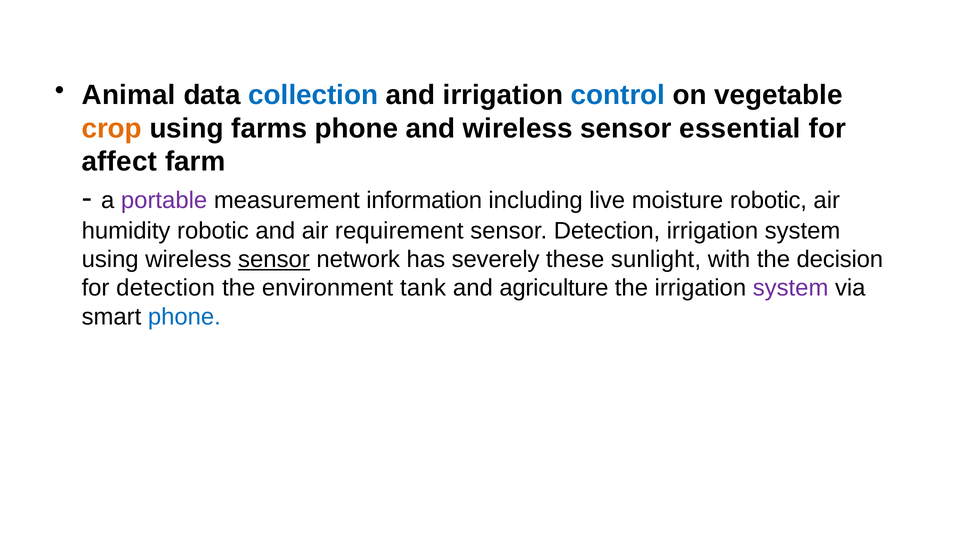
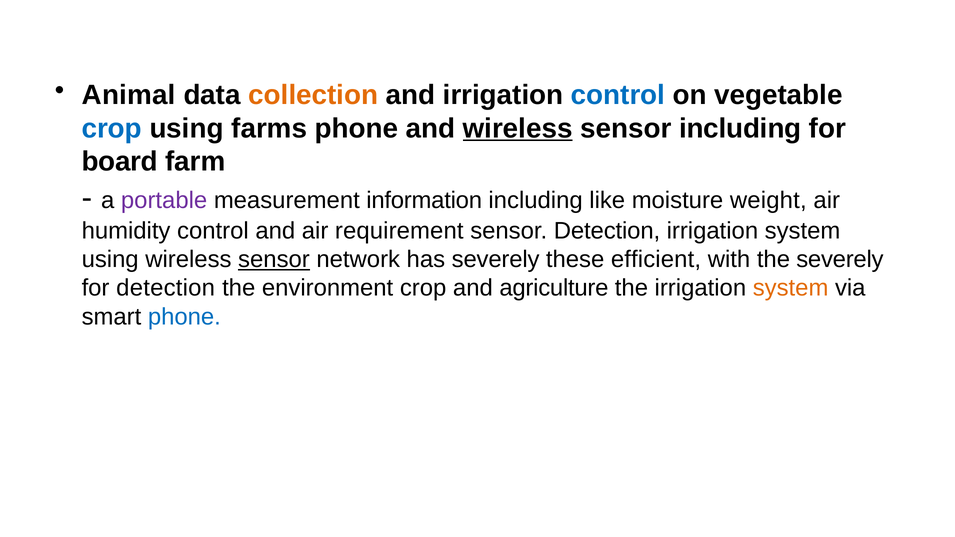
collection colour: blue -> orange (313, 95)
crop colour: orange -> blue (112, 128)
wireless underline: none -> present (518, 128)
sensor essential: essential -> including (740, 128)
affect: affect -> board (120, 162)
live: live -> like (607, 201)
moisture robotic: robotic -> weight (768, 201)
humidity robotic: robotic -> control (213, 231)
sunlight: sunlight -> efficient (656, 259)
the decision: decision -> severely (840, 259)
environment tank: tank -> crop (423, 288)
system colour: purple -> orange (791, 288)
